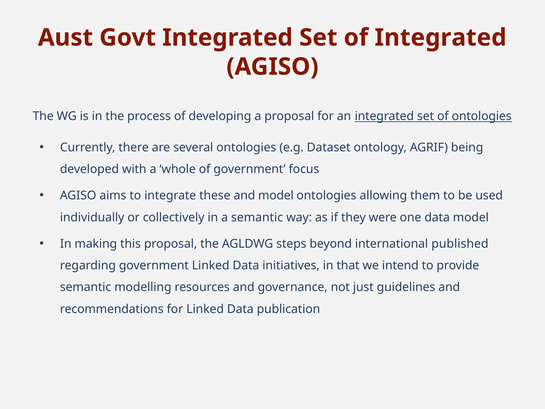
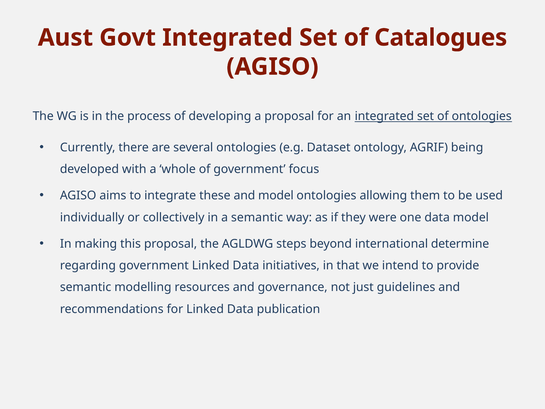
of Integrated: Integrated -> Catalogues (441, 38)
published: published -> determine (460, 244)
